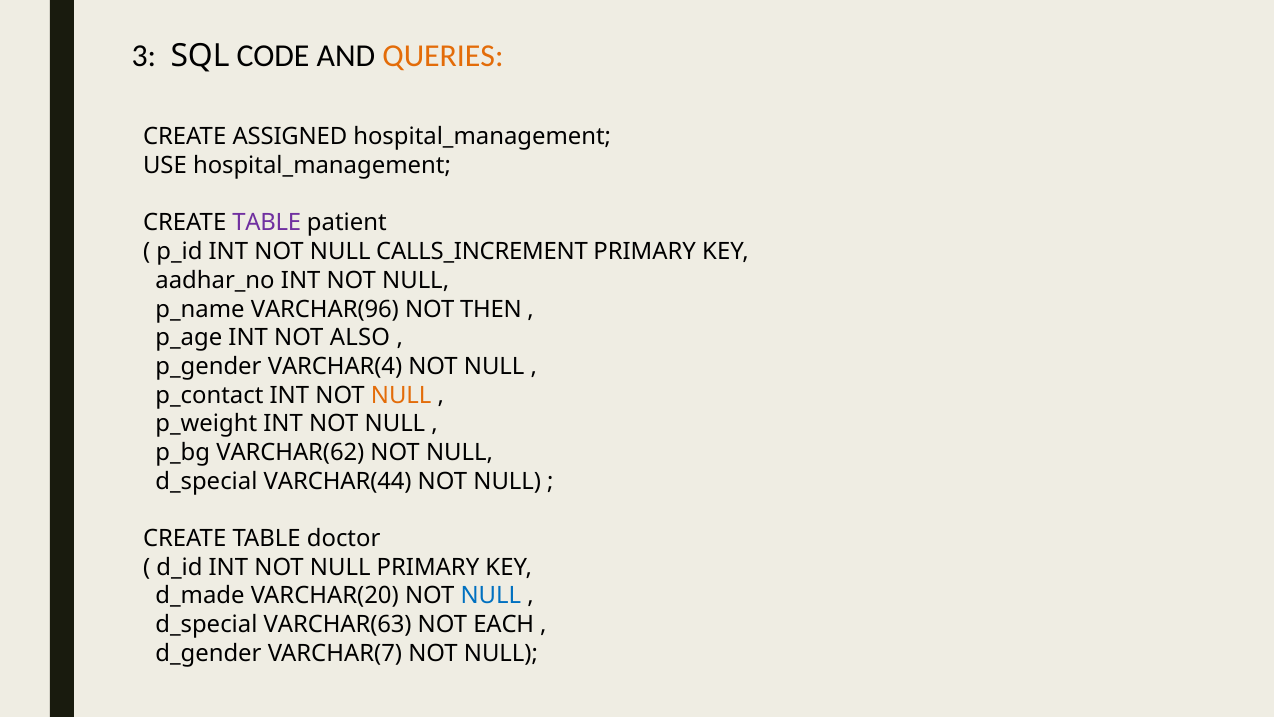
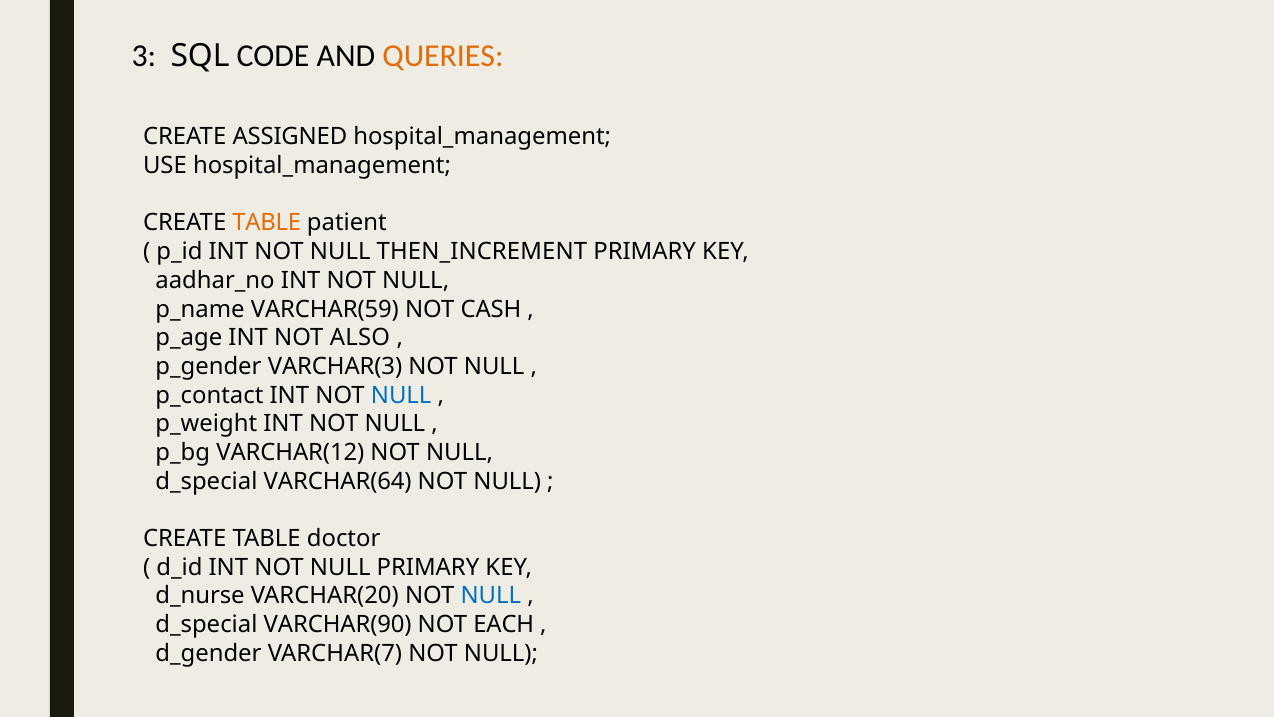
TABLE colour: purple -> orange (267, 223)
CALLS_INCREMENT: CALLS_INCREMENT -> THEN_INCREMENT (482, 252)
VARCHAR(96: VARCHAR(96 -> VARCHAR(59 (325, 309)
THEN: THEN -> CASH (491, 309)
VARCHAR(4: VARCHAR(4 -> VARCHAR(3 (335, 366)
NULL colour: orange -> blue (401, 395)
VARCHAR(62: VARCHAR(62 -> VARCHAR(12 (290, 452)
VARCHAR(44: VARCHAR(44 -> VARCHAR(64 (338, 481)
d_made: d_made -> d_nurse (200, 596)
VARCHAR(63: VARCHAR(63 -> VARCHAR(90 (338, 624)
